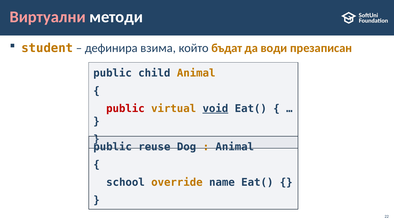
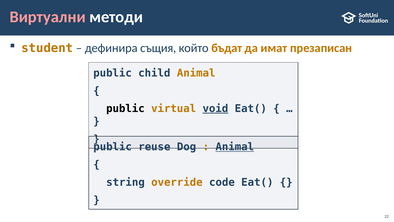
взима: взима -> същия (158, 48)
води: води -> имат (274, 48)
public colour: red -> black (125, 108)
Animal underline: none -> present (235, 147)
school: school -> string (125, 182)
name: name -> code (222, 182)
